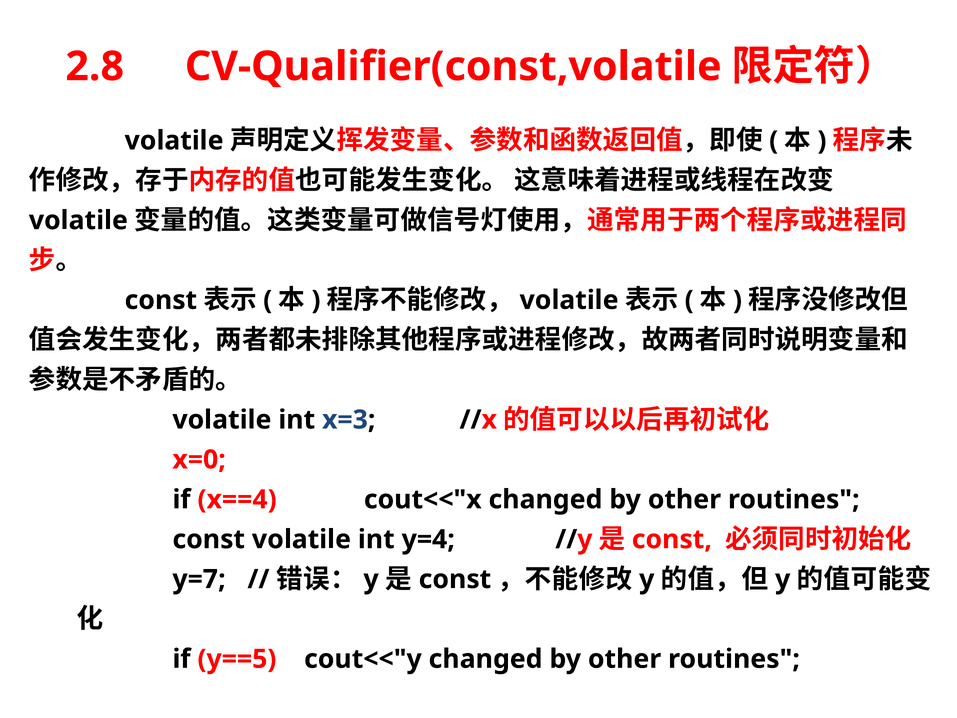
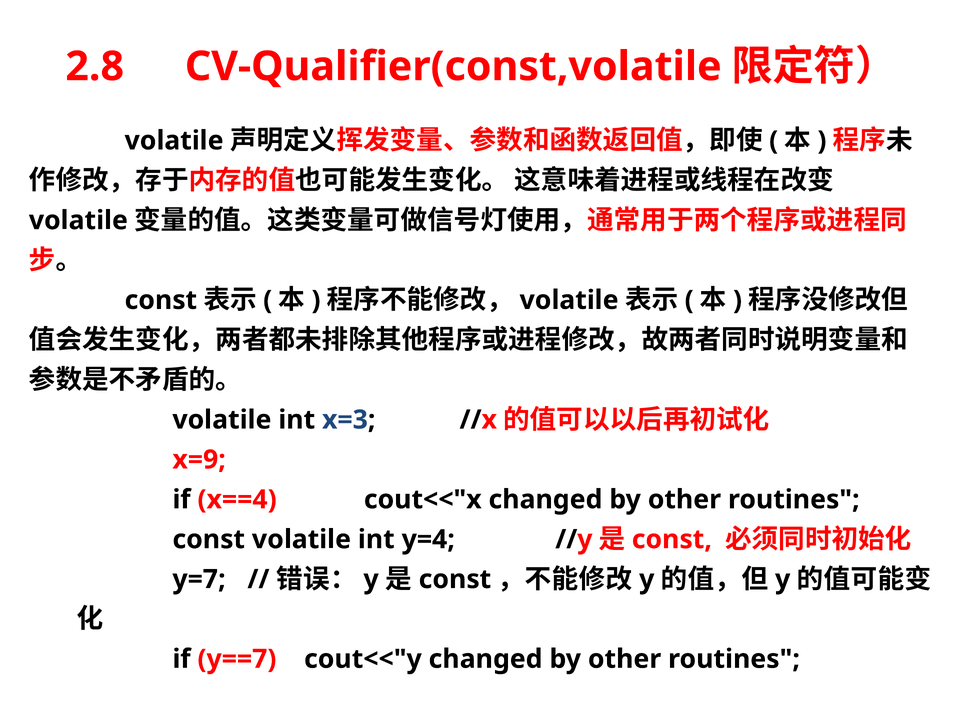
x=0: x=0 -> x=9 (199, 460)
y==5: y==5 -> y==7 (237, 659)
